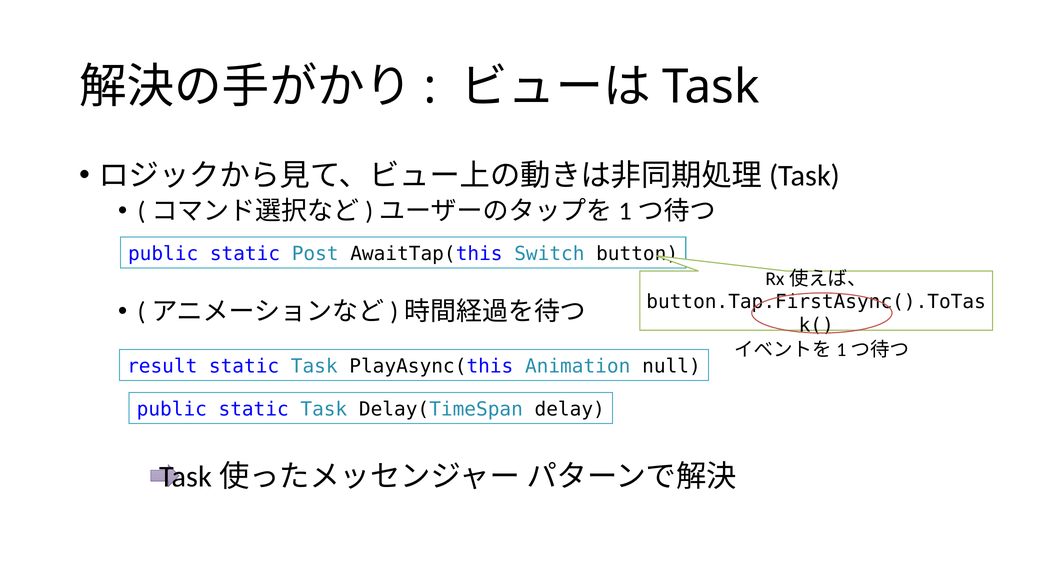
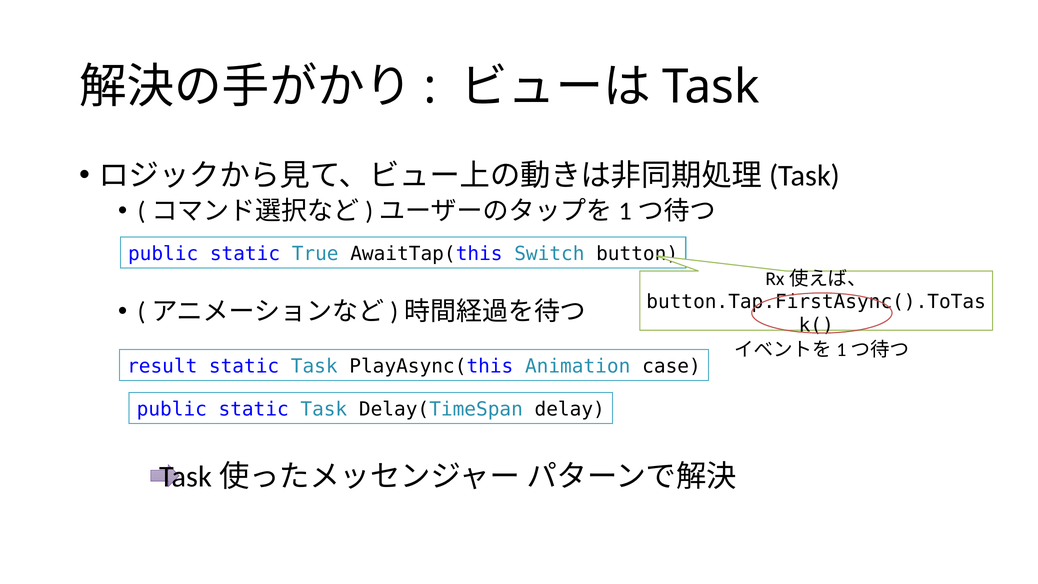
Post: Post -> True (315, 254)
null: null -> case (671, 366)
